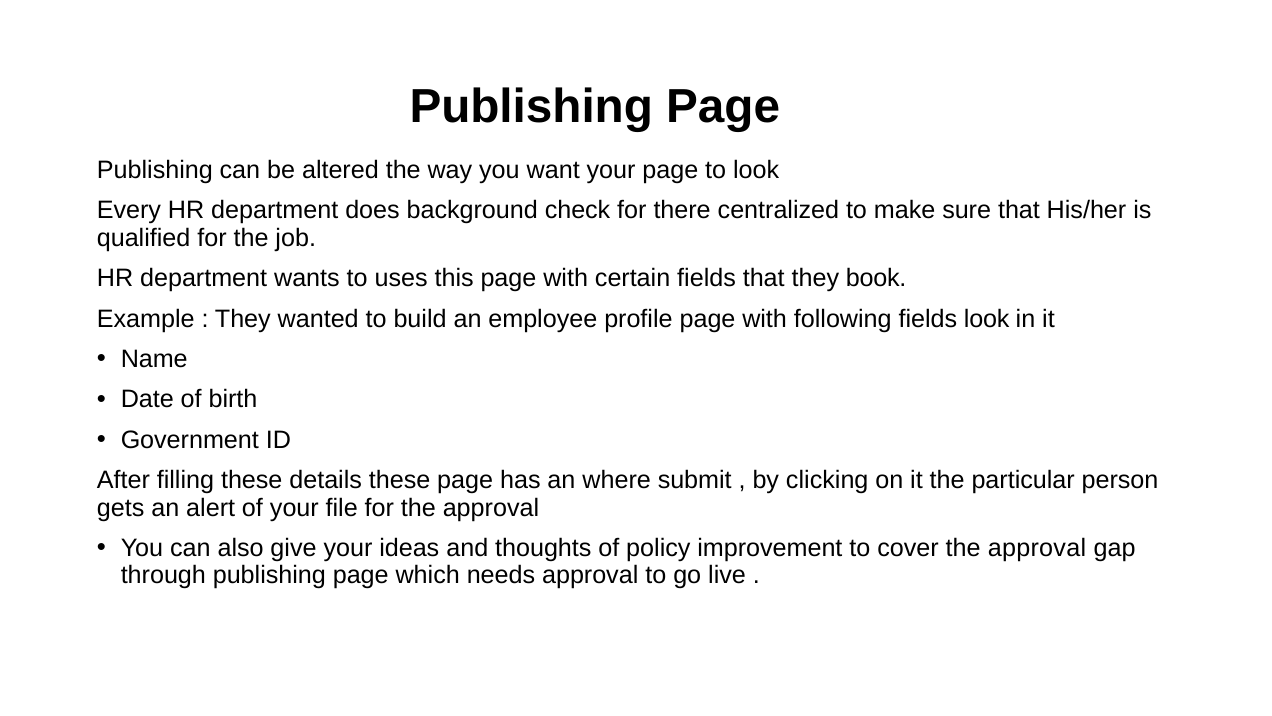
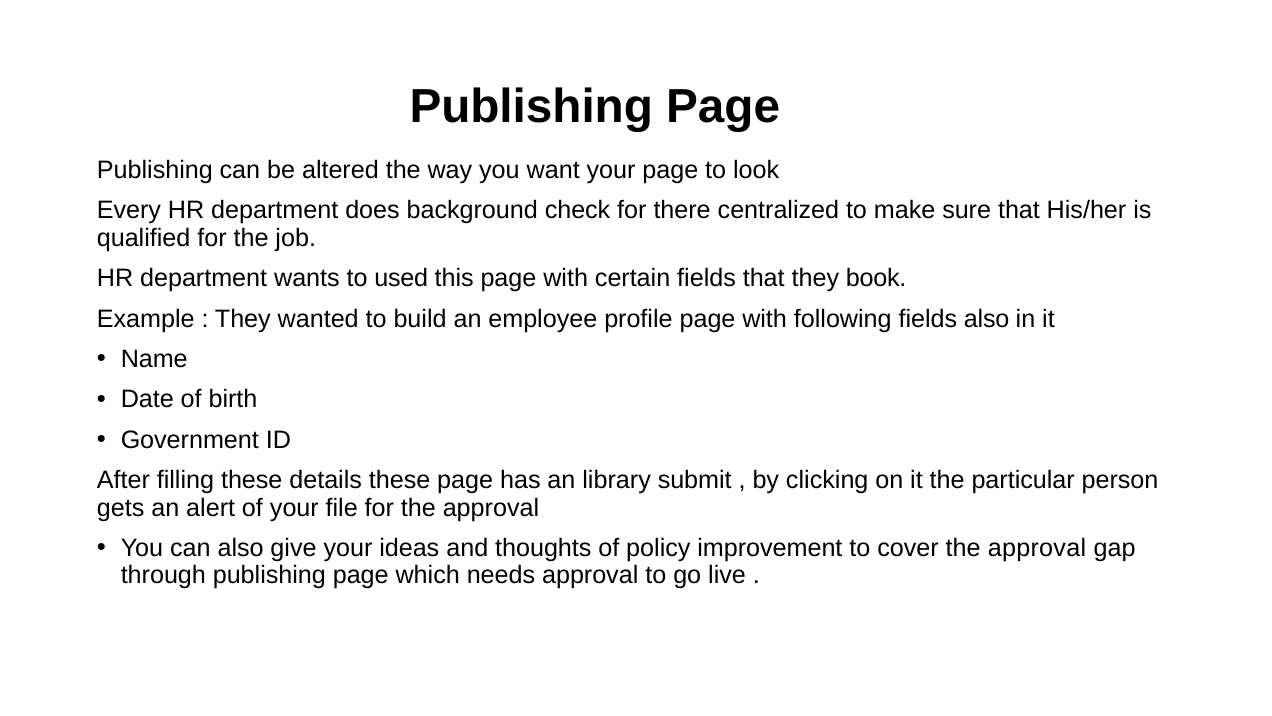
uses: uses -> used (401, 278)
fields look: look -> also (987, 318)
where: where -> library (617, 480)
